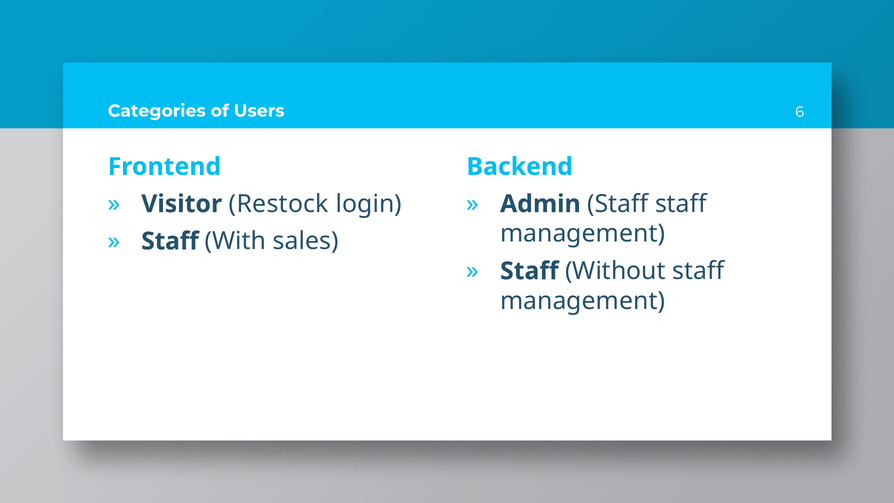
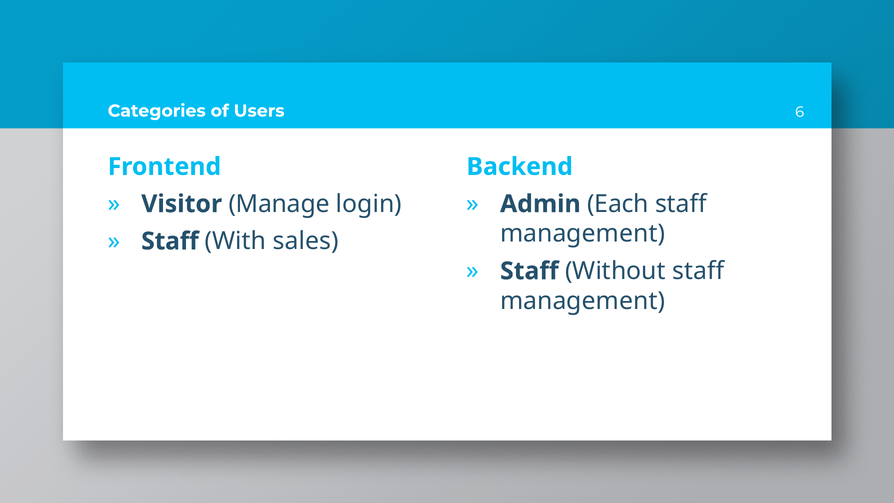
Restock: Restock -> Manage (279, 204)
Admin Staff: Staff -> Each (618, 204)
